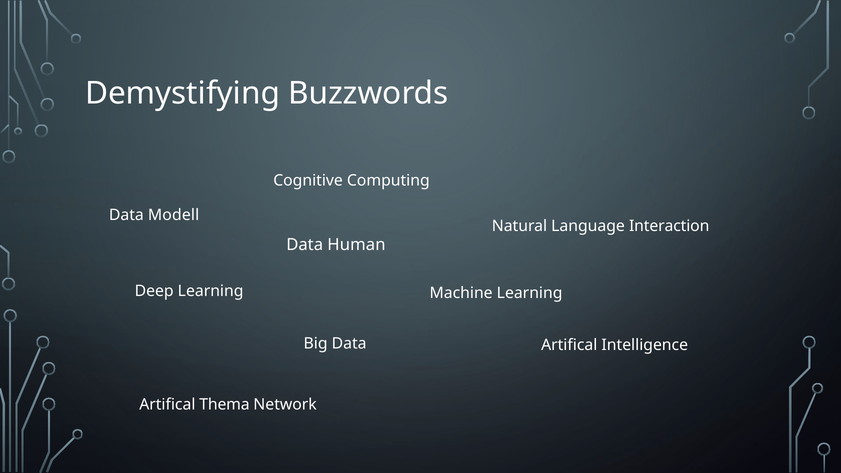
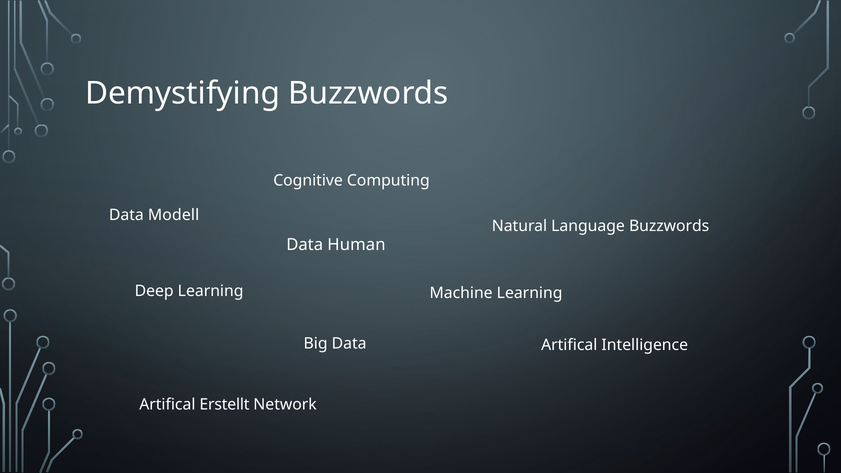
Language Interaction: Interaction -> Buzzwords (669, 226)
Thema: Thema -> Erstellt (224, 404)
